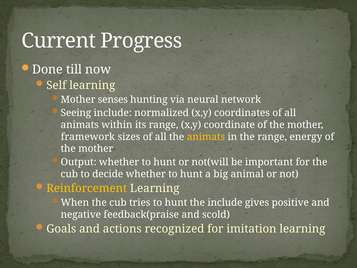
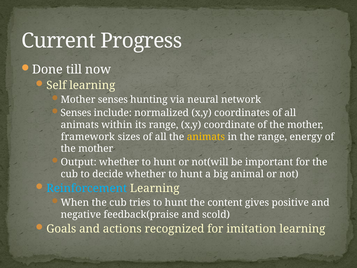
Seeing: Seeing -> Senses (76, 113)
Reinforcement colour: yellow -> light blue (87, 188)
the include: include -> content (225, 202)
